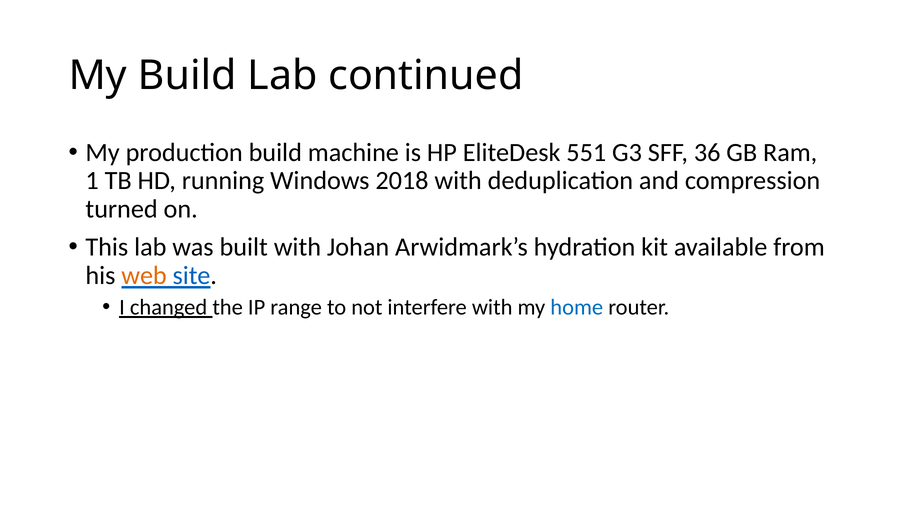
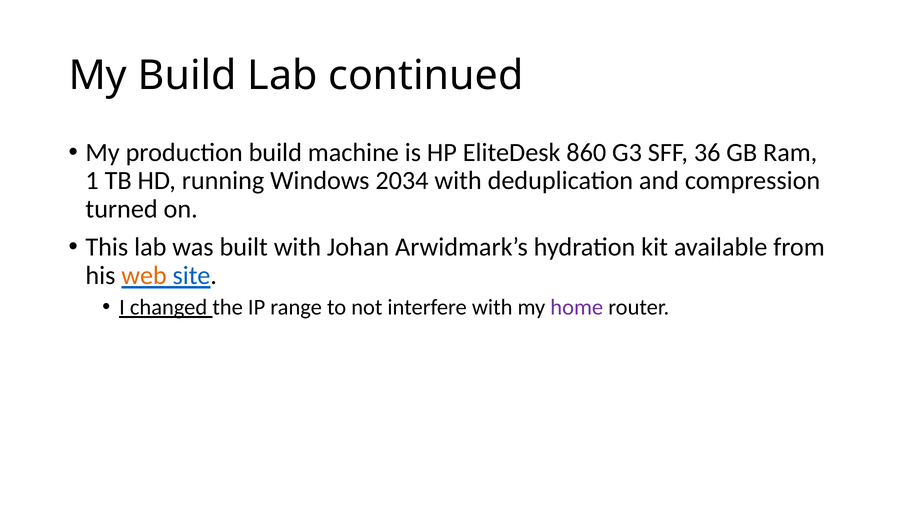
551: 551 -> 860 (586, 152)
2018: 2018 -> 2034 (402, 181)
home colour: blue -> purple (577, 307)
